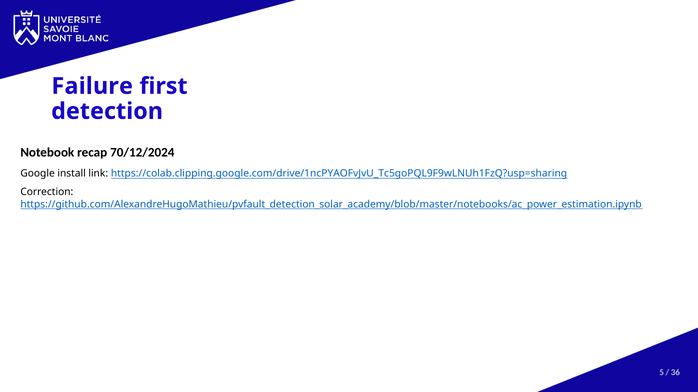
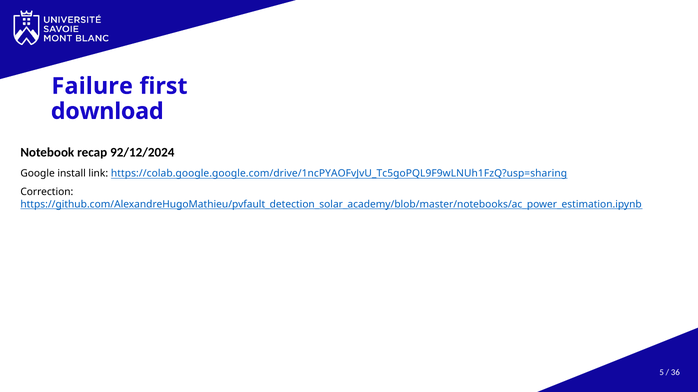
detection: detection -> download (107, 111)
70/12/2024: 70/12/2024 -> 92/12/2024 (142, 153)
https://colab.clipping.google.com/drive/1ncPYAOFvJvU_Tc5goPQL9F9wLNUh1FzQ?usp=sharing: https://colab.clipping.google.com/drive/1ncPYAOFvJvU_Tc5goPQL9F9wLNUh1FzQ?usp=sharing -> https://colab.google.google.com/drive/1ncPYAOFvJvU_Tc5goPQL9F9wLNUh1FzQ?usp=sharing (339, 174)
